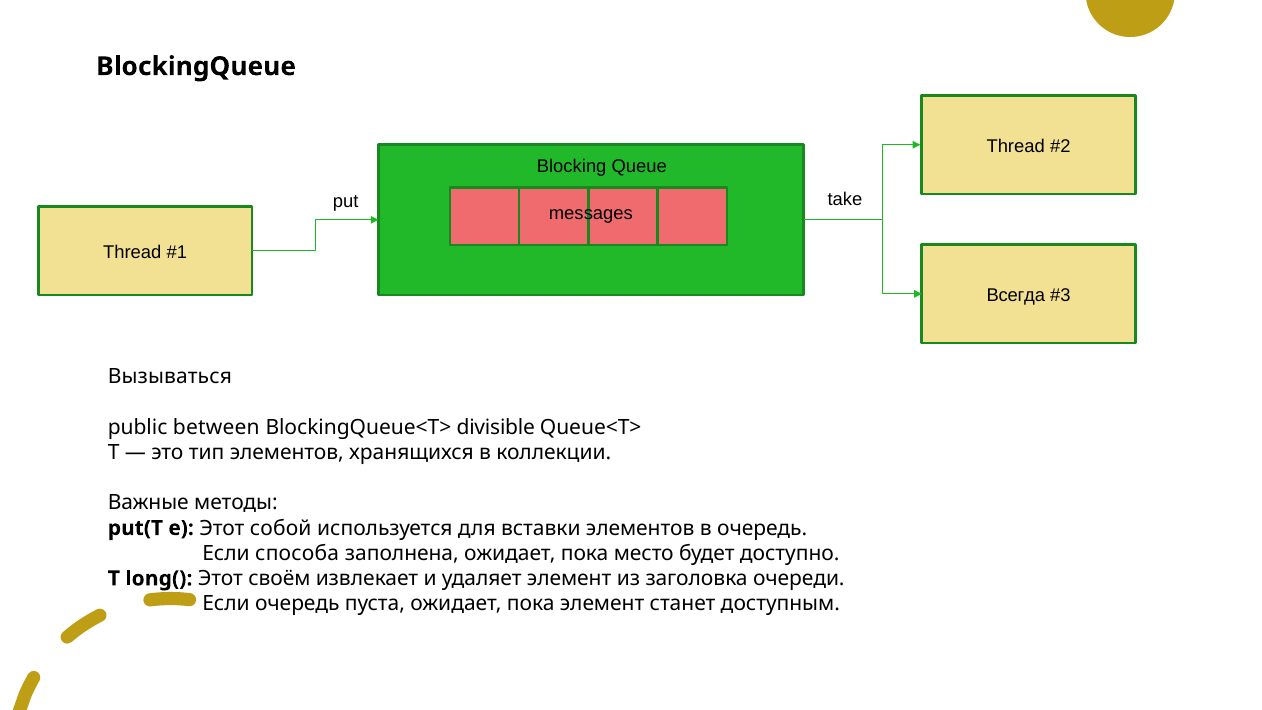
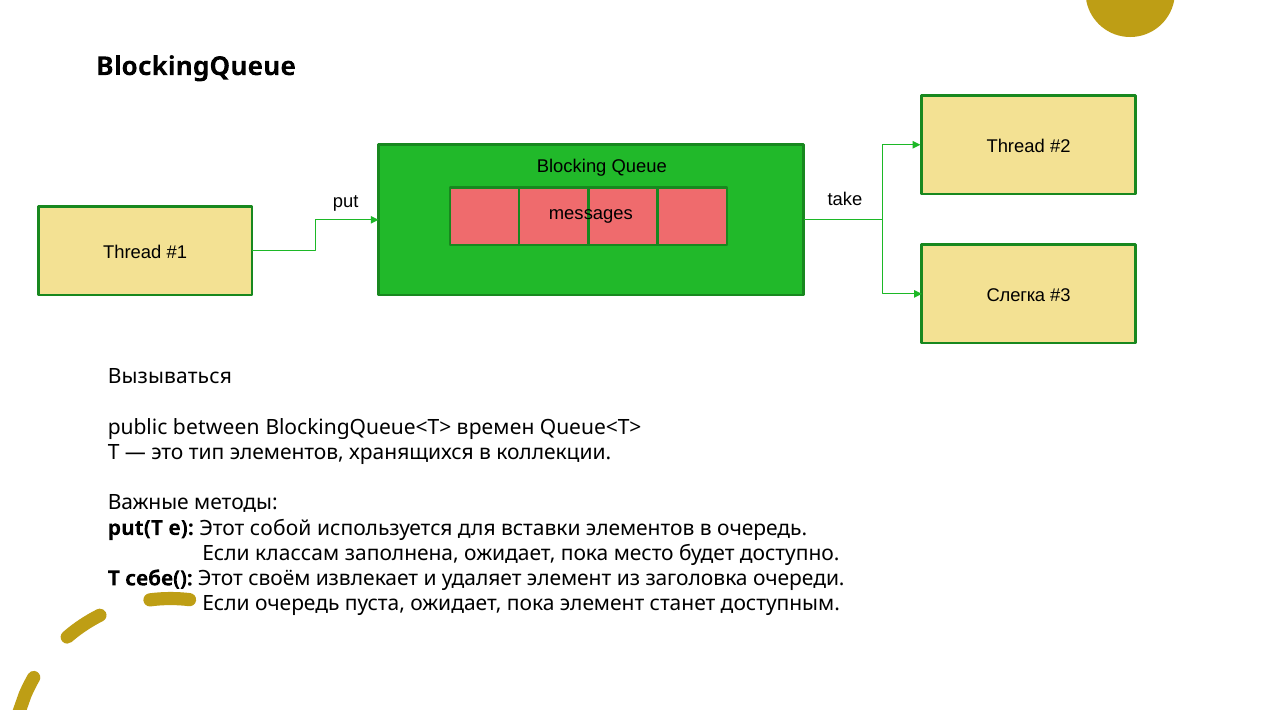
Всегда: Всегда -> Слегка (1016, 295)
divisible: divisible -> времен (496, 427)
способа: способа -> классам (297, 553)
long(: long( -> себе( (159, 578)
